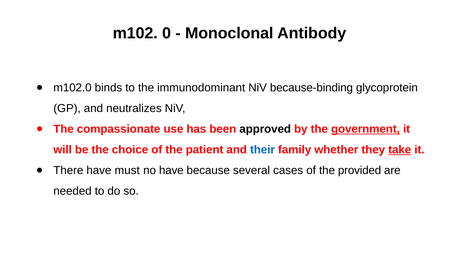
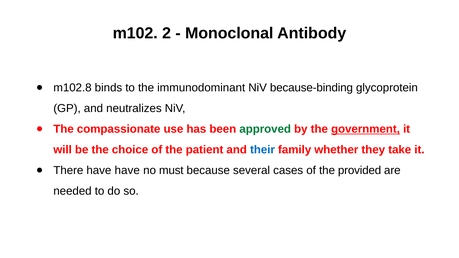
0: 0 -> 2 (167, 33)
m102.0: m102.0 -> m102.8 (72, 88)
approved colour: black -> green (265, 129)
take underline: present -> none (400, 150)
have must: must -> have (127, 170)
no have: have -> must (171, 170)
